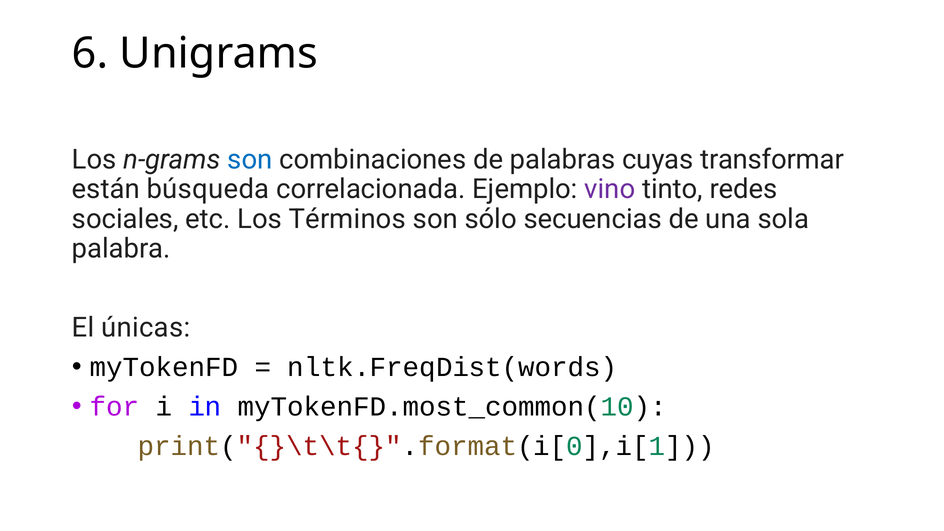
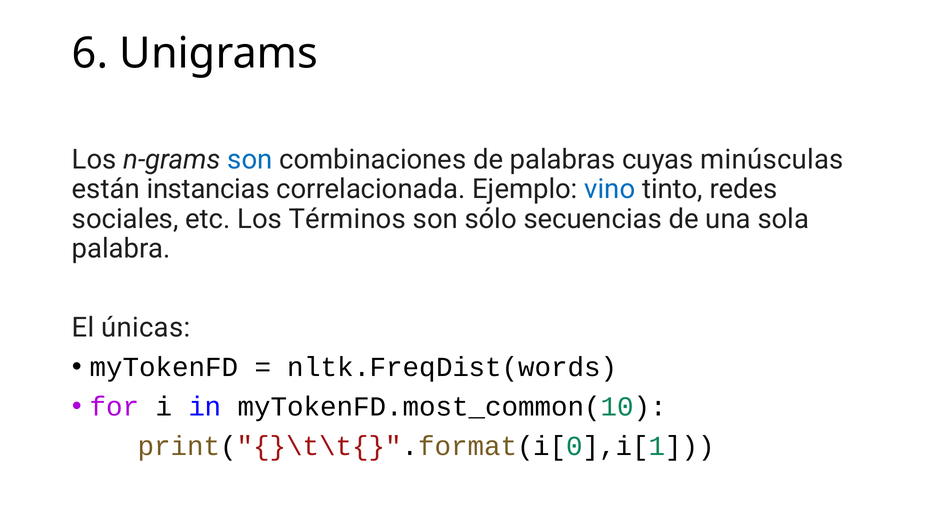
transformar: transformar -> minúsculas (772, 160)
búsqueda: búsqueda -> instancias (208, 189)
vino colour: purple -> blue (610, 189)
